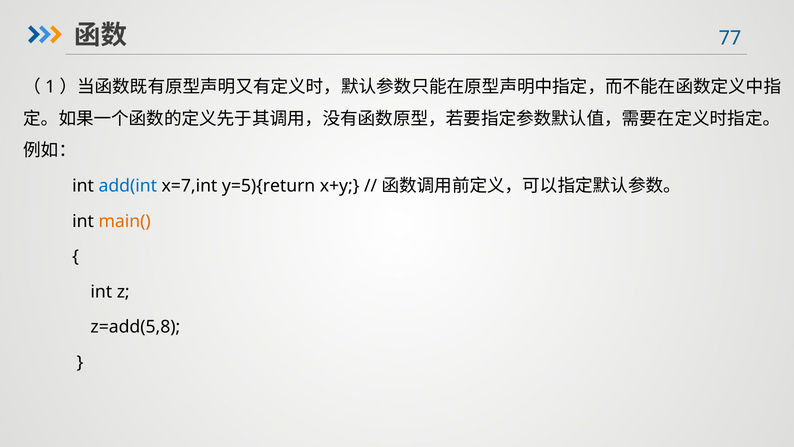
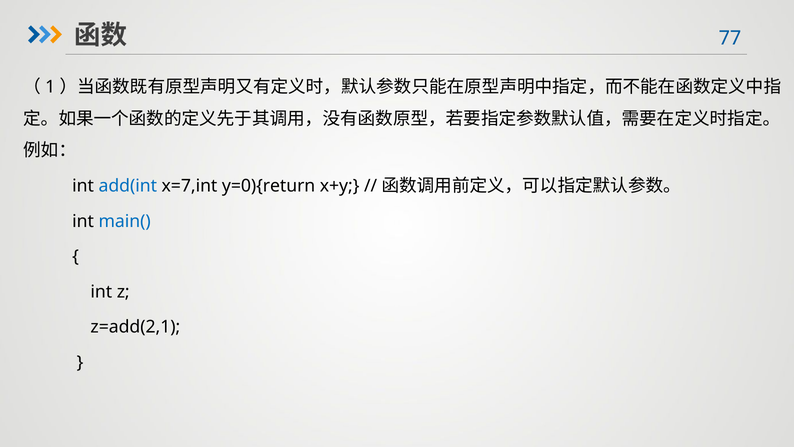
y=5){return: y=5){return -> y=0){return (269, 186)
main( colour: orange -> blue (125, 221)
z=add(5,8: z=add(5,8 -> z=add(2,1 (135, 327)
